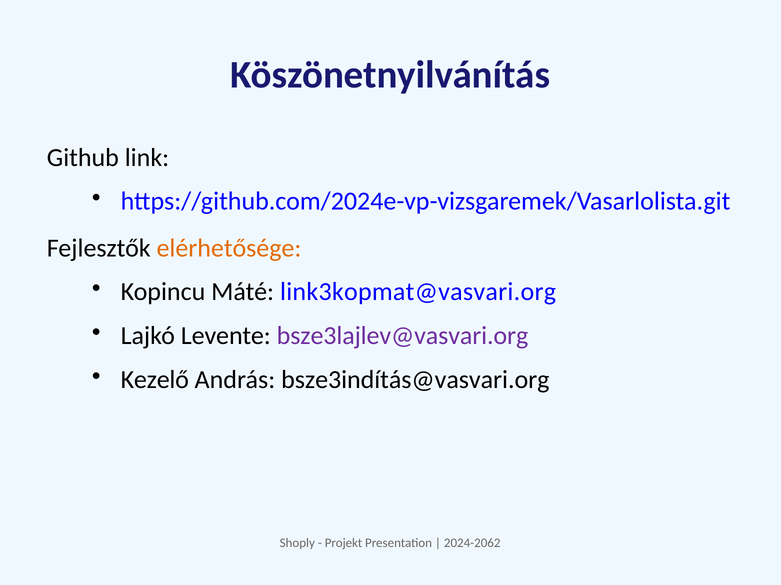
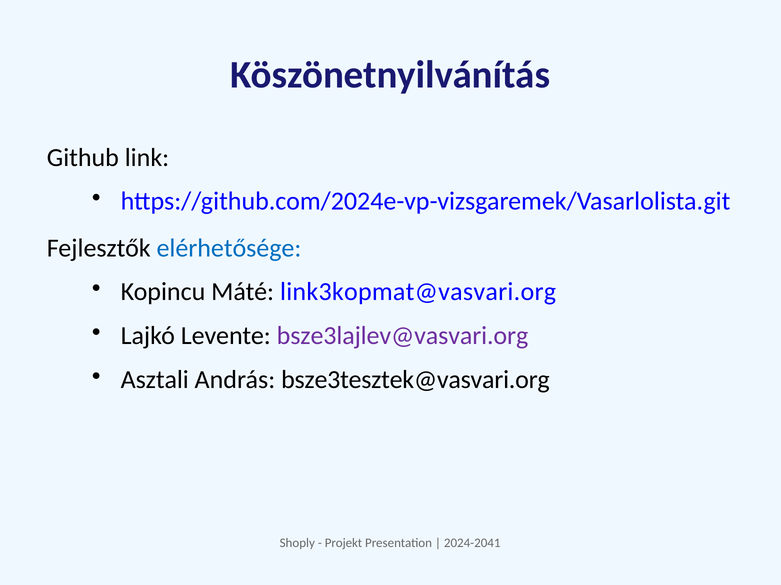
elérhetősége colour: orange -> blue (229, 249)
Kezelő: Kezelő -> Asztali (155, 380)
bsze3indítás@vasvari.org: bsze3indítás@vasvari.org -> bsze3tesztek@vasvari.org (415, 380)
2024-2062: 2024-2062 -> 2024-2041 (472, 544)
